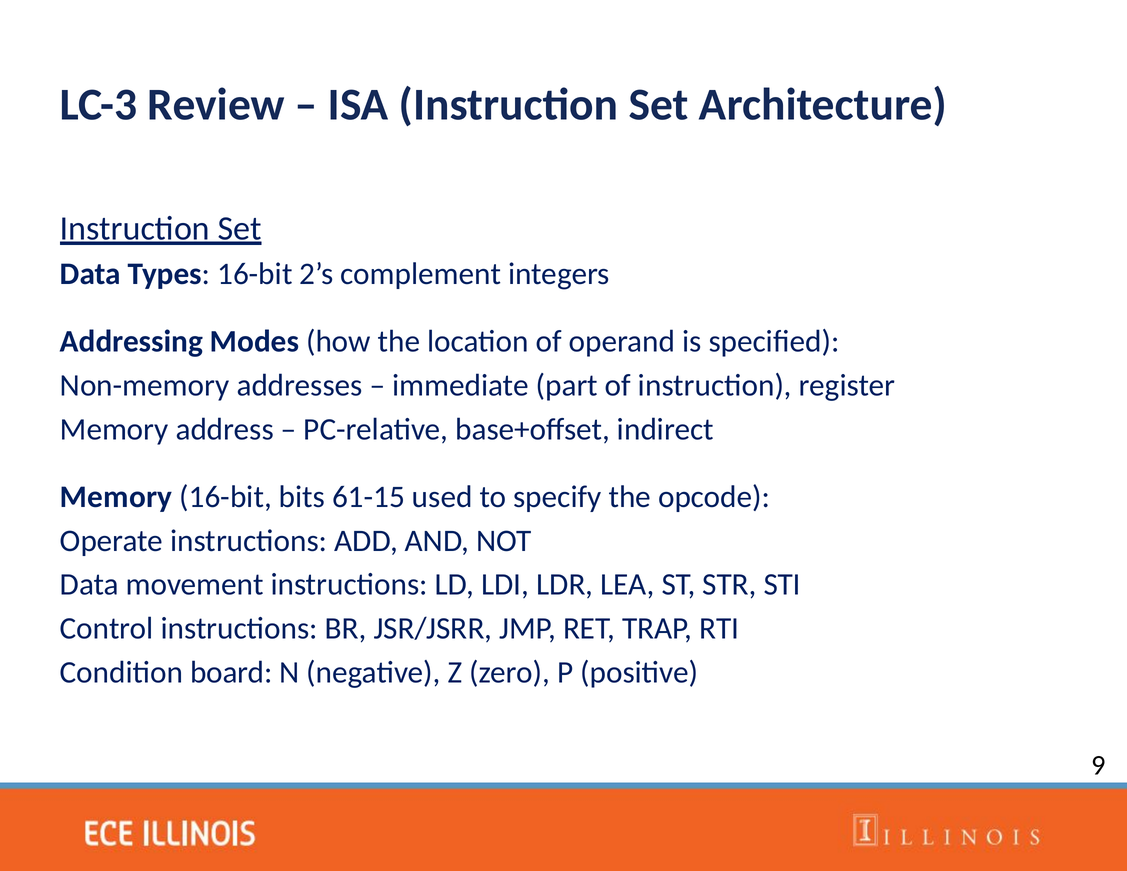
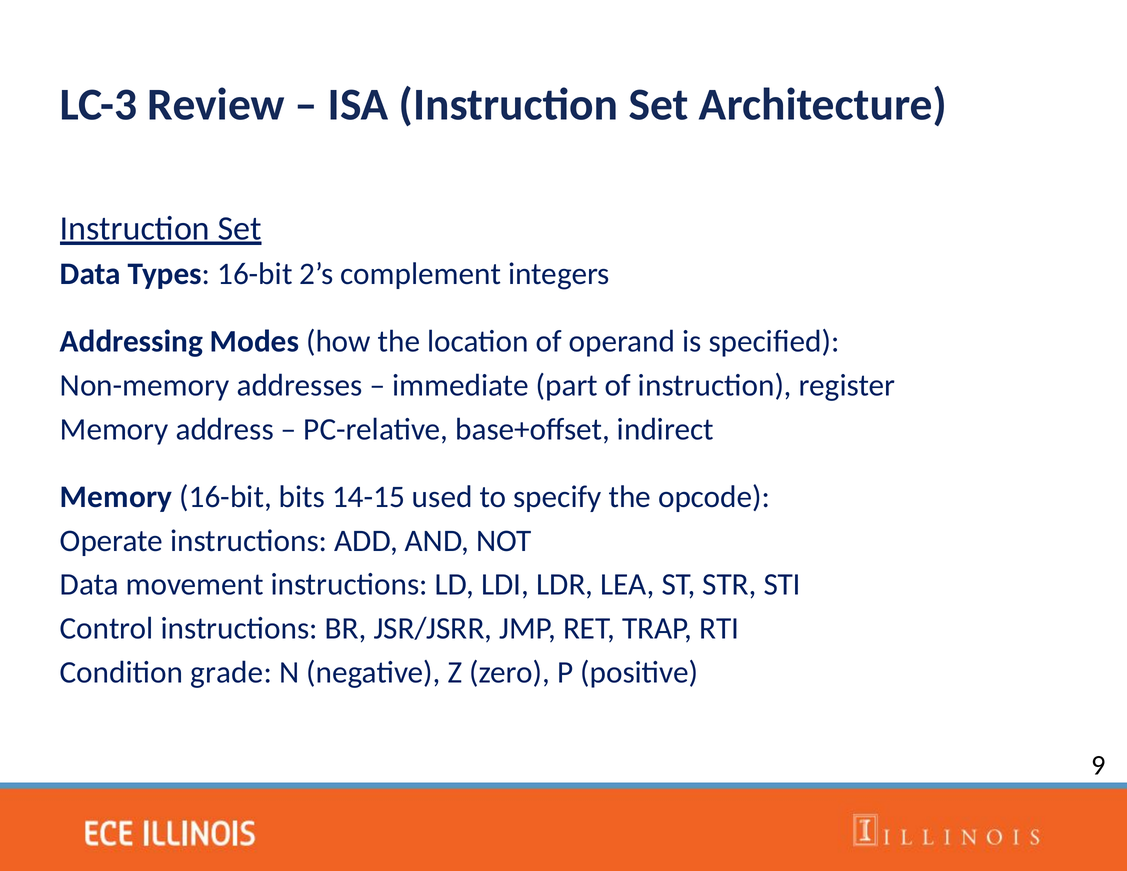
61-15: 61-15 -> 14-15 (369, 497)
board: board -> grade (231, 672)
